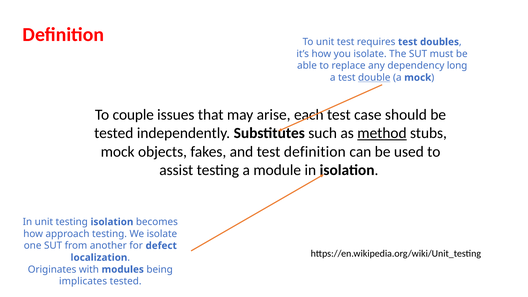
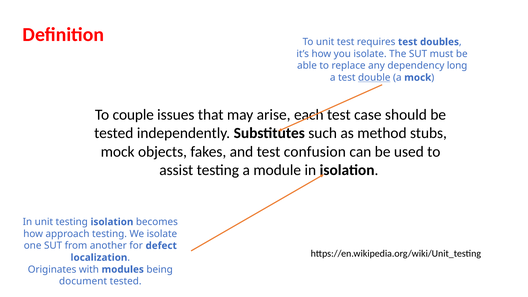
method underline: present -> none (382, 133)
test definition: definition -> confusion (315, 152)
implicates: implicates -> document (83, 281)
